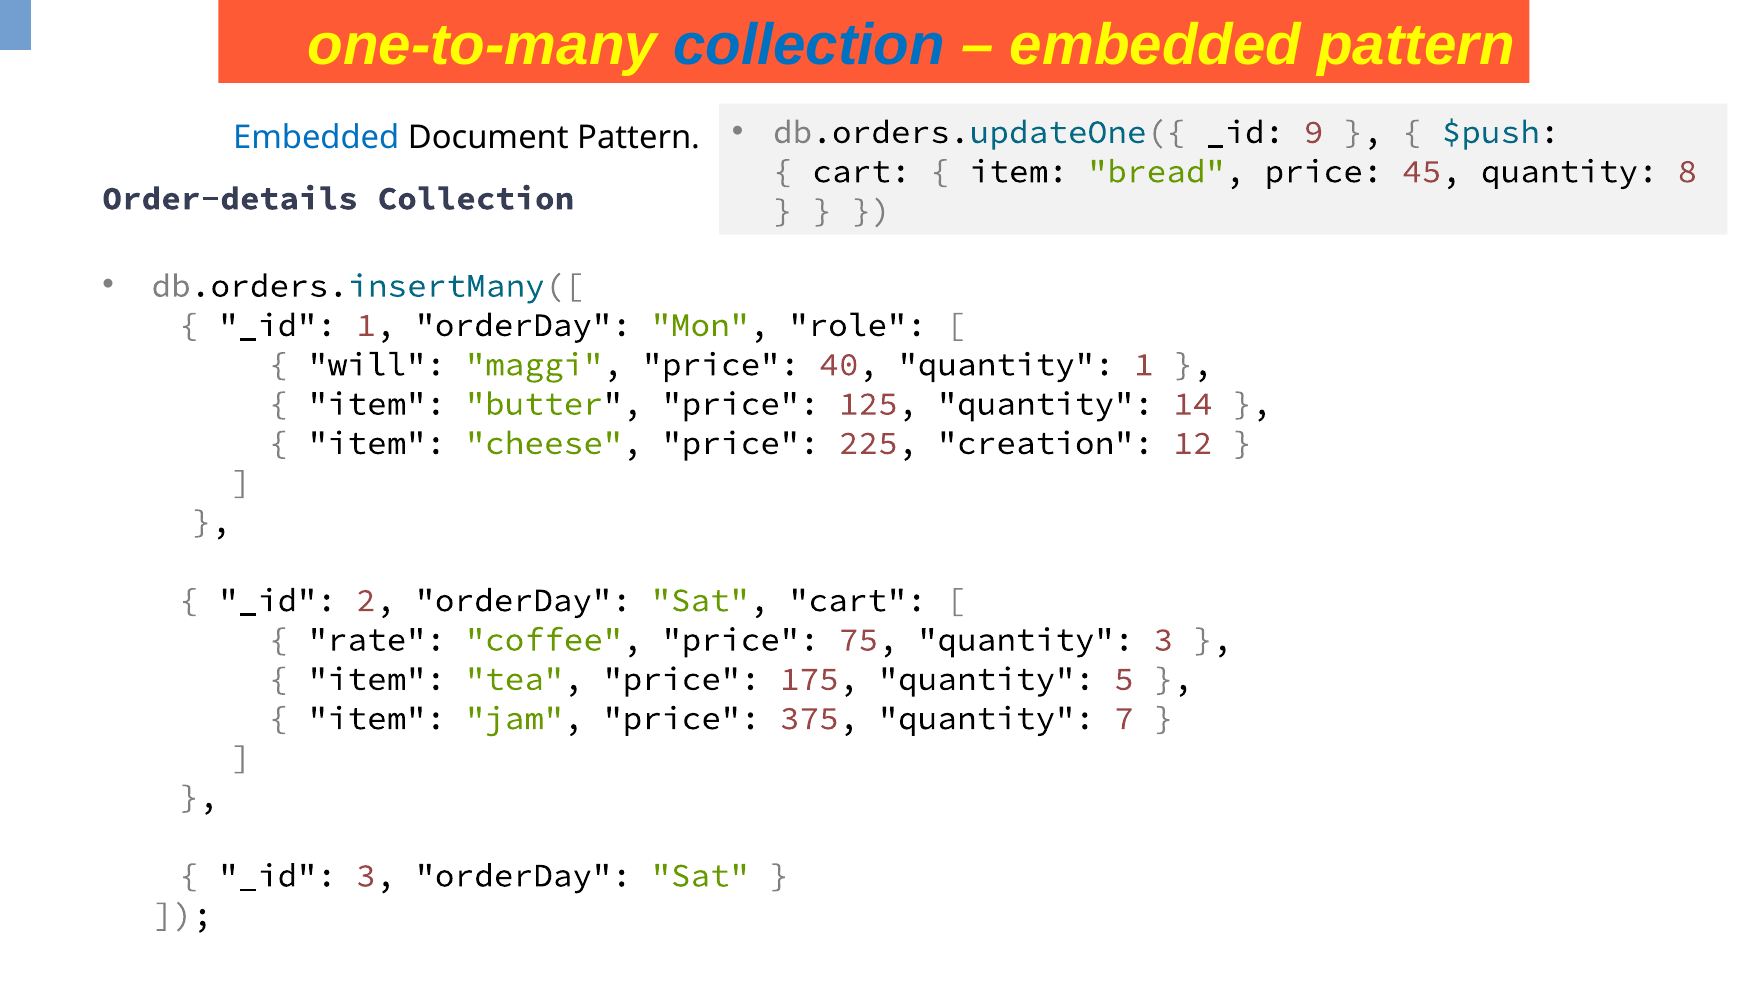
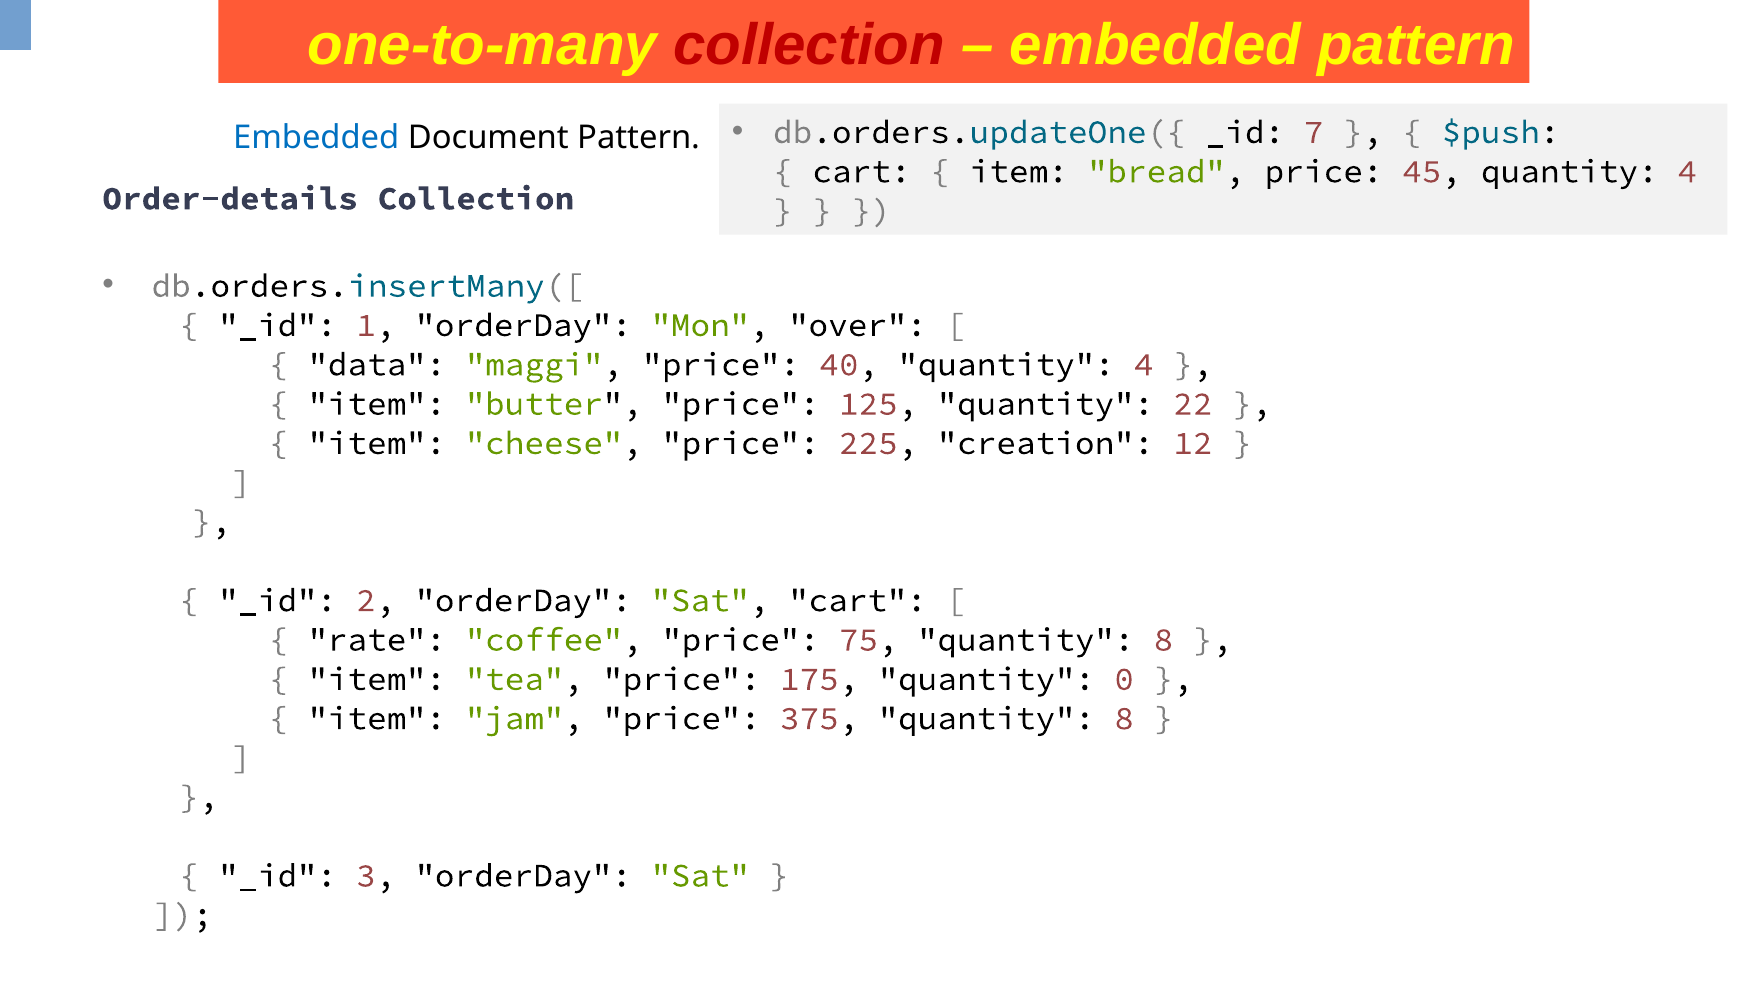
collection colour: blue -> red (809, 45)
9: 9 -> 7 (1314, 132)
45 quantity 8: 8 -> 4 (1687, 171)
role: role -> over (858, 325)
will: will -> data (377, 365)
40 quantity 1: 1 -> 4 (1144, 365)
14: 14 -> 22 (1193, 404)
75 quantity 3: 3 -> 8 (1163, 640)
5: 5 -> 0 (1124, 679)
375 quantity 7: 7 -> 8 (1124, 719)
